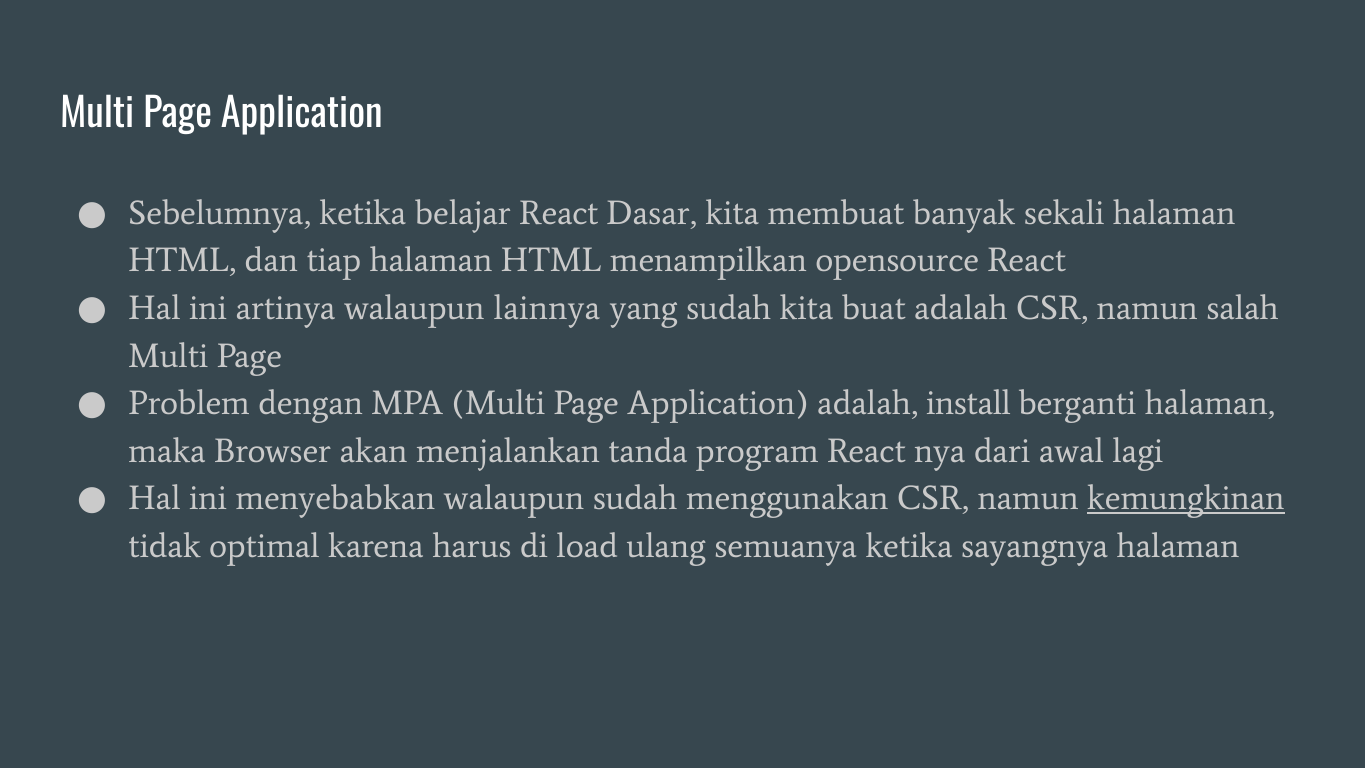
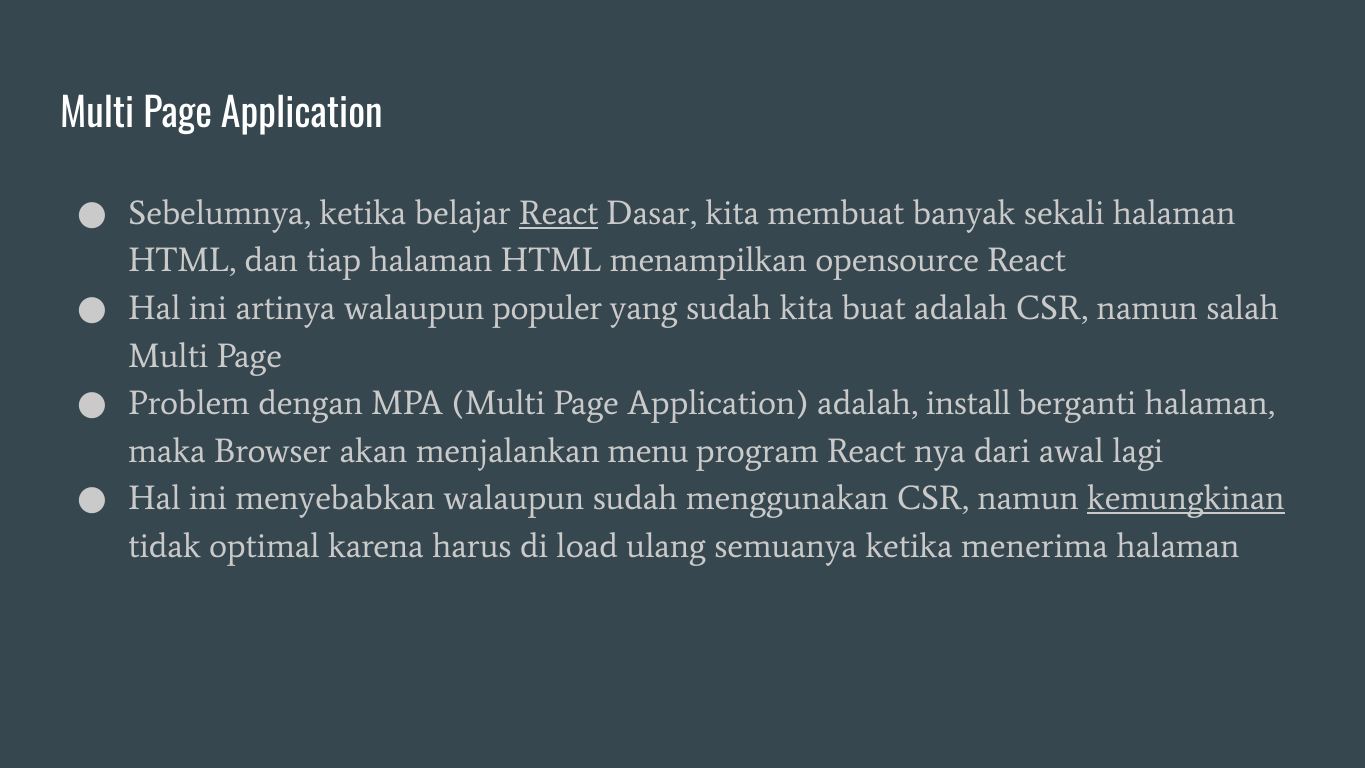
React underline: none -> present (559, 213)
lainnya: lainnya -> populer (547, 308)
tanda: tanda -> menu (648, 451)
sayangnya: sayangnya -> menerima (1035, 546)
